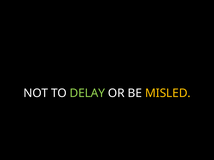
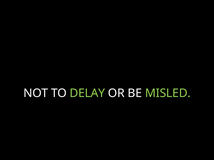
MISLED colour: yellow -> light green (168, 93)
